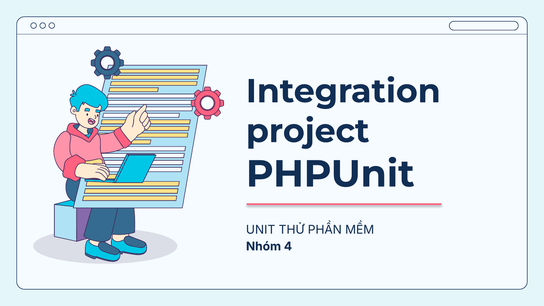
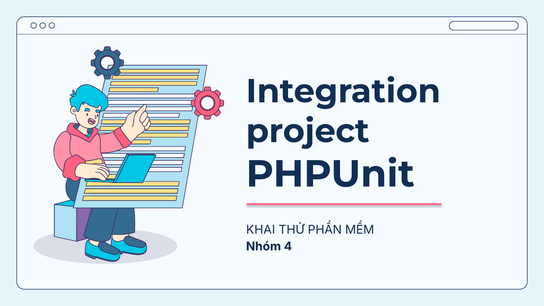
UNIT: UNIT -> KHAI (261, 230)
